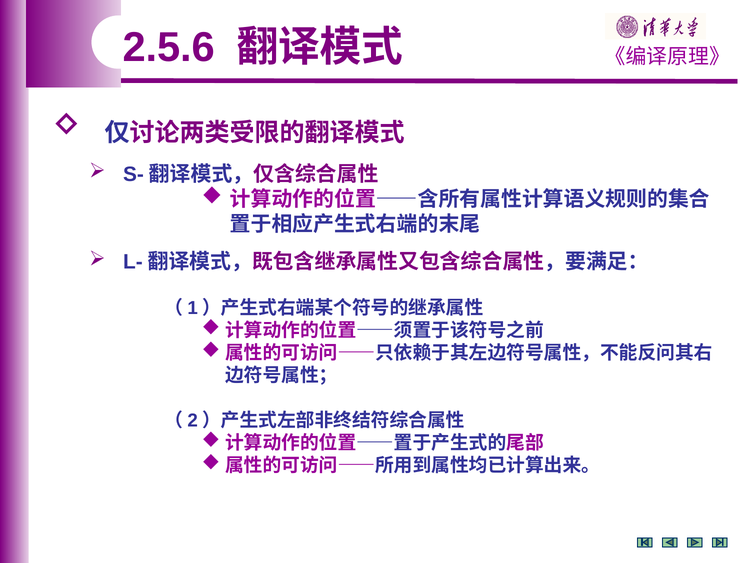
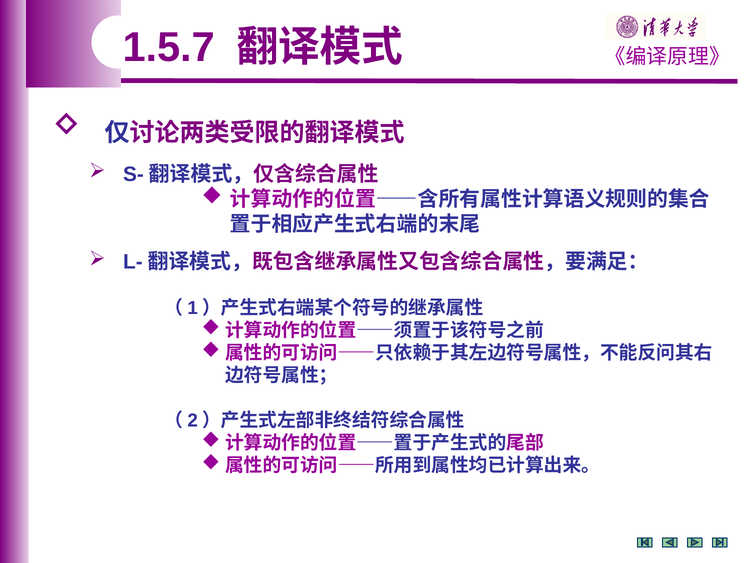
2.5.6: 2.5.6 -> 1.5.7 (169, 47)
